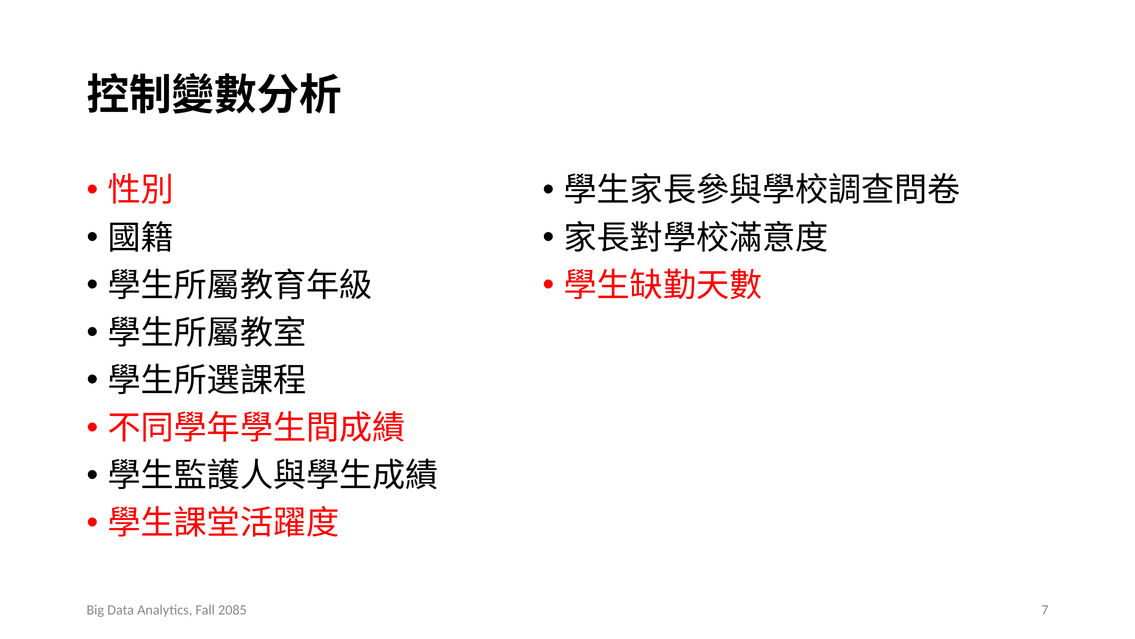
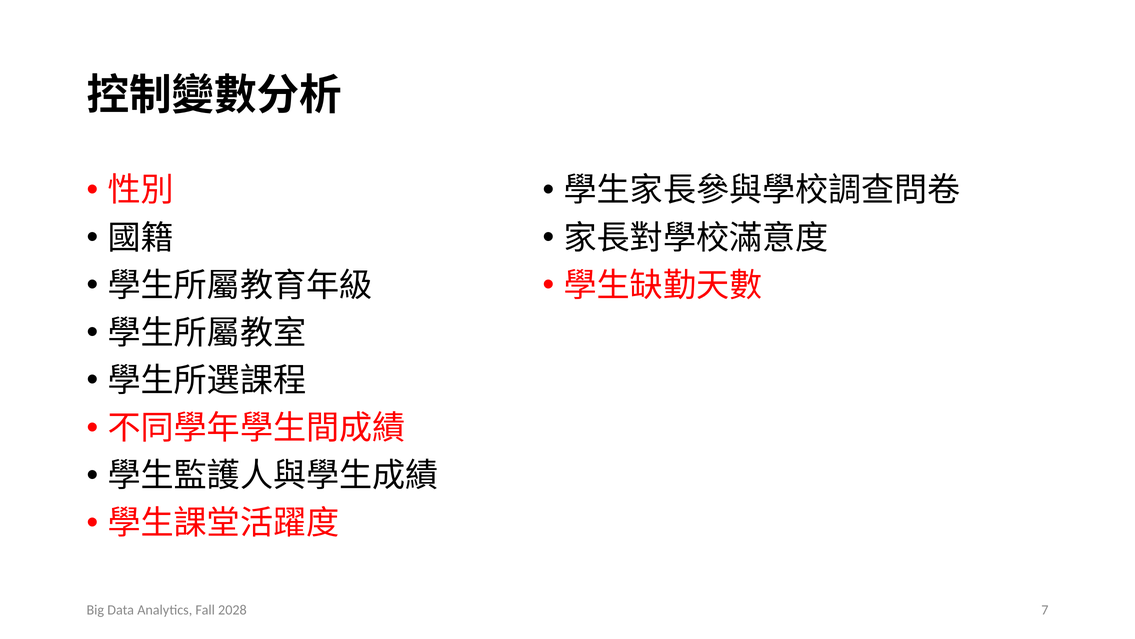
2085: 2085 -> 2028 (232, 610)
